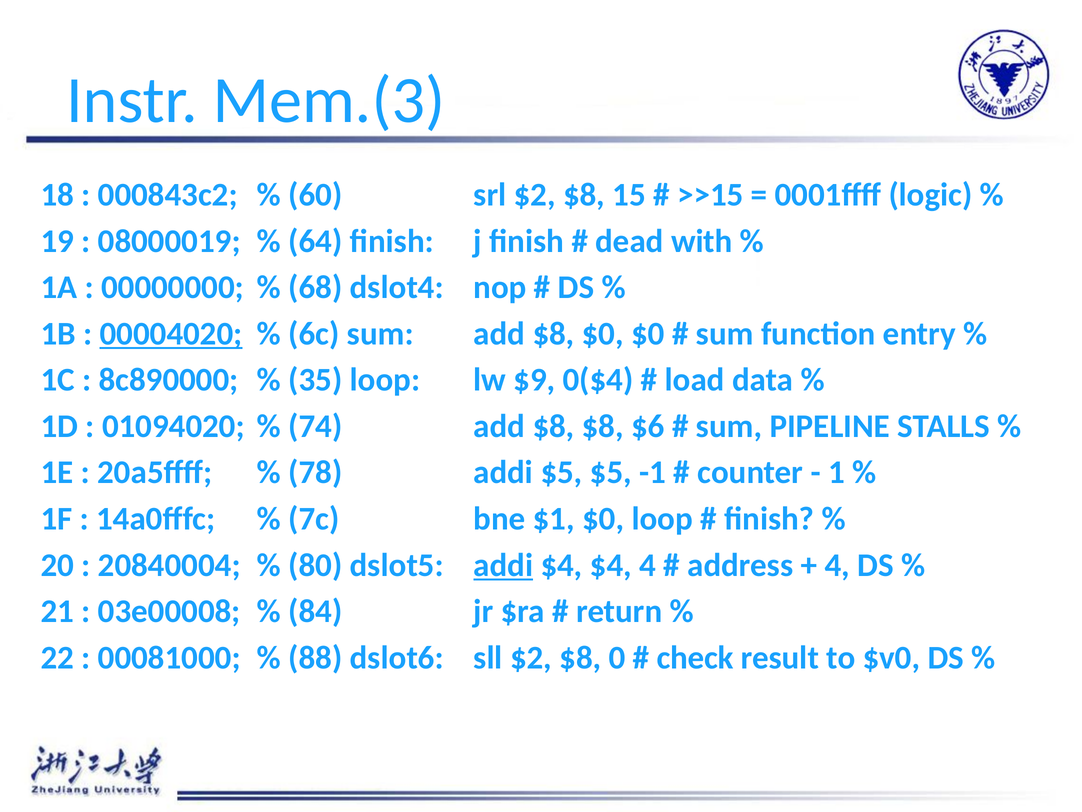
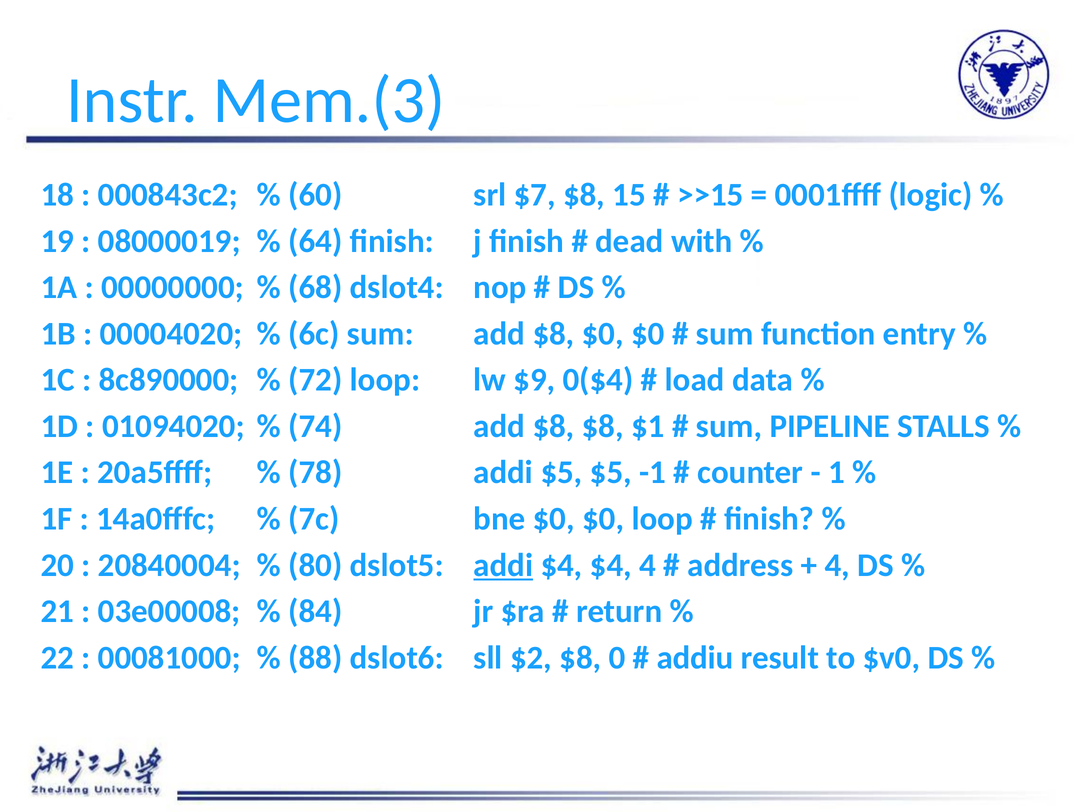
srl $2: $2 -> $7 (535, 195)
00004020 underline: present -> none (171, 333)
35: 35 -> 72 (315, 380)
$6: $6 -> $1 (648, 426)
bne $1: $1 -> $0 (554, 519)
check: check -> addiu (695, 657)
